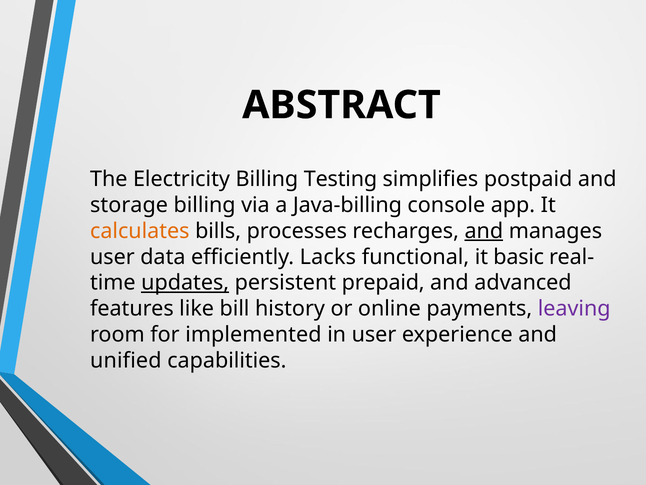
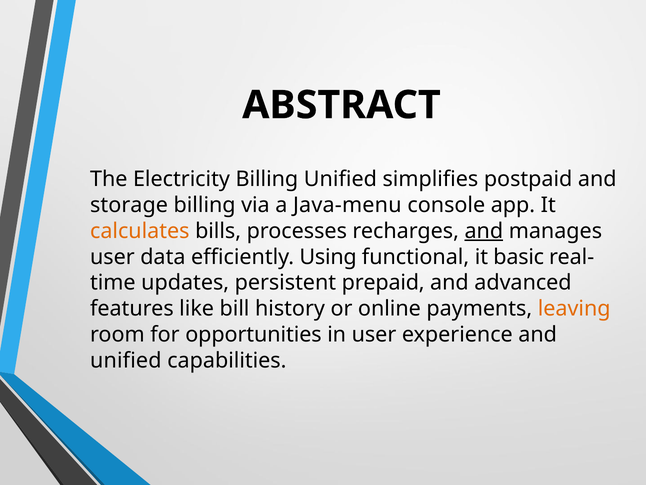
Billing Testing: Testing -> Unified (340, 179)
Java-billing: Java-billing -> Java-menu (347, 205)
Lacks: Lacks -> Using (328, 257)
updates underline: present -> none (185, 283)
leaving colour: purple -> orange (574, 308)
implemented: implemented -> opportunities (253, 334)
